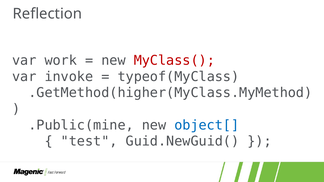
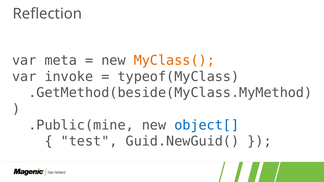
work: work -> meta (61, 60)
MyClass( colour: red -> orange (174, 60)
.GetMethod(higher(MyClass.MyMethod: .GetMethod(higher(MyClass.MyMethod -> .GetMethod(beside(MyClass.MyMethod (170, 93)
